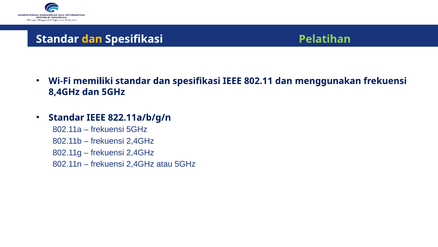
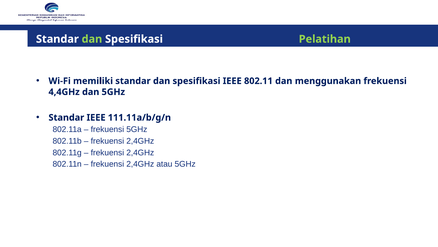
dan colour: yellow -> light green (92, 39)
8,4GHz: 8,4GHz -> 4,4GHz (64, 92)
822.11a/b/g/n: 822.11a/b/g/n -> 111.11a/b/g/n (139, 117)
